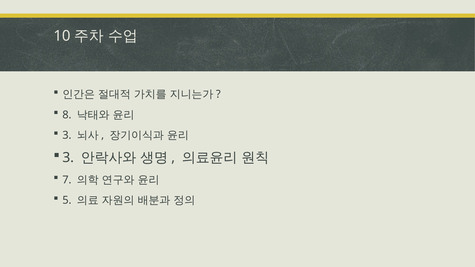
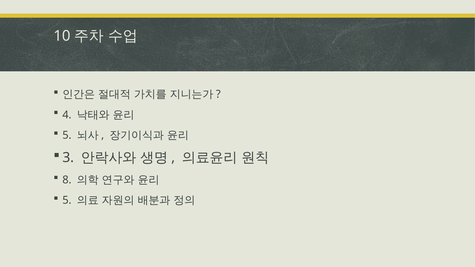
8: 8 -> 4 (67, 115)
3: 3 -> 5 (67, 135)
7: 7 -> 8 (67, 180)
